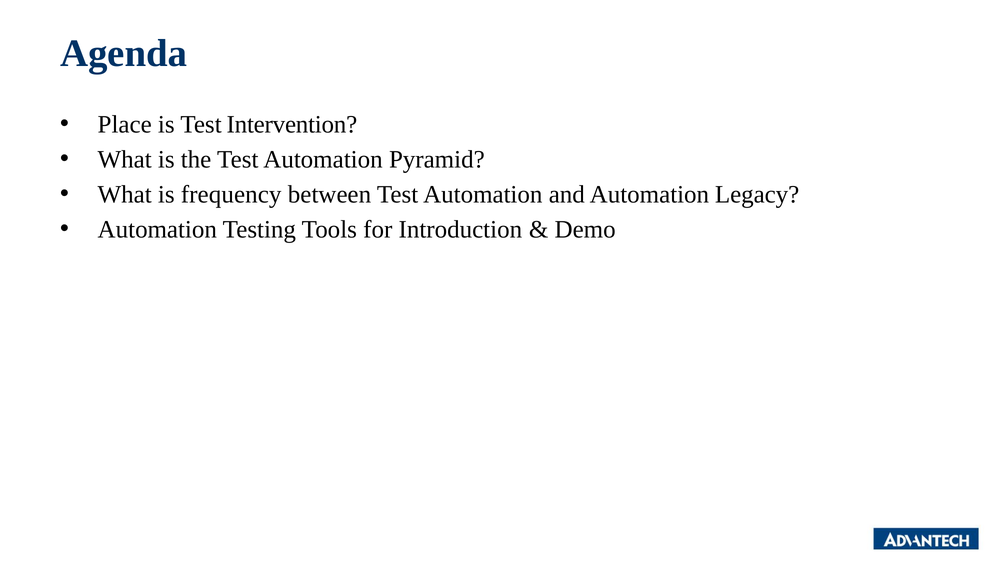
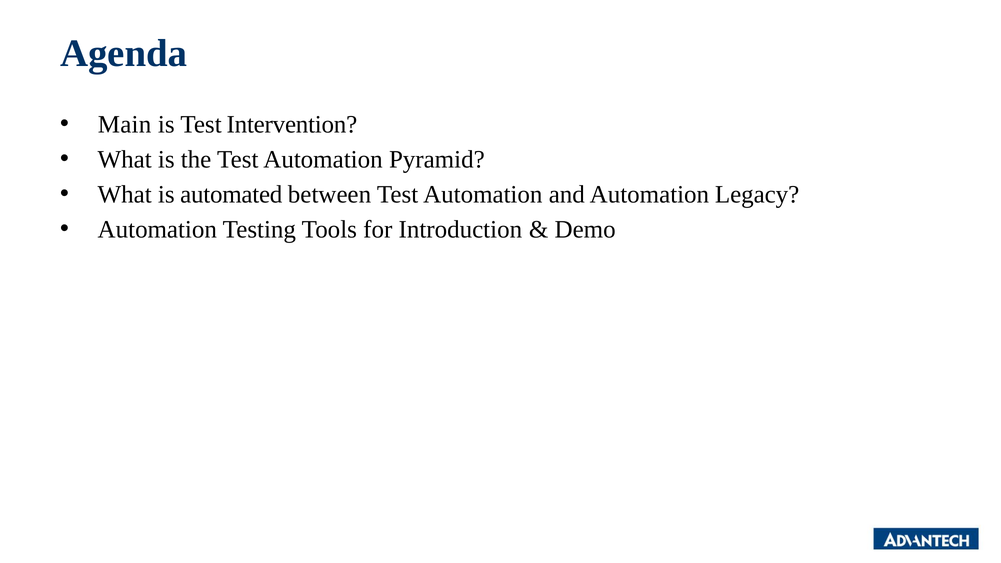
Place: Place -> Main (125, 124)
frequency: frequency -> automated (231, 194)
